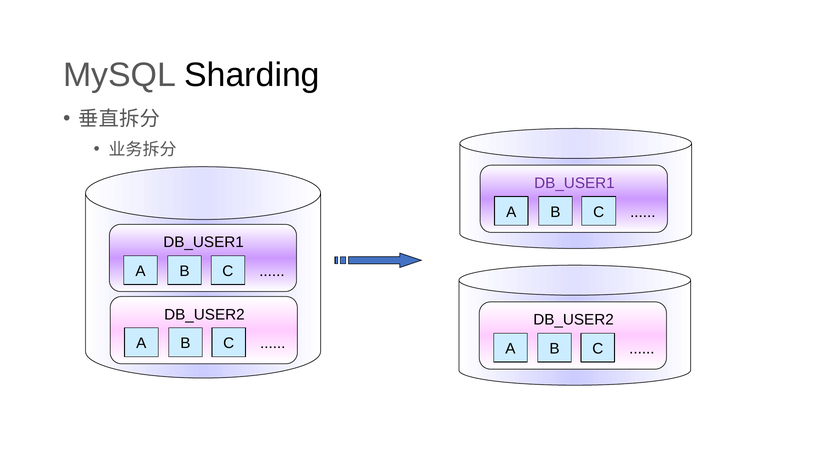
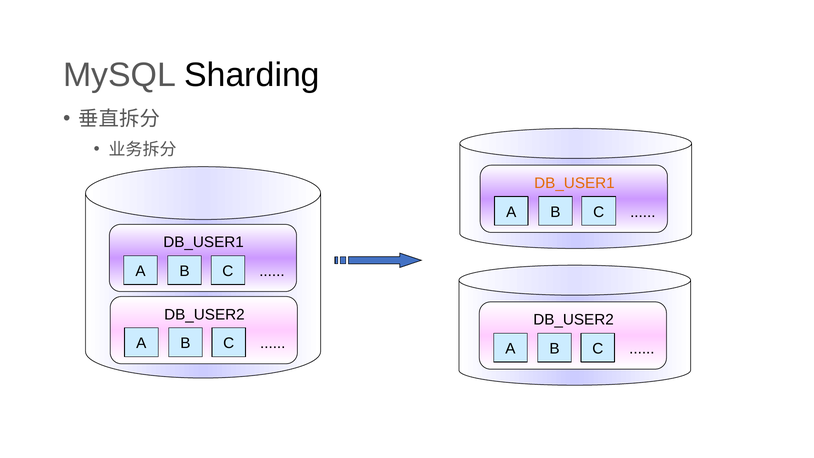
DB_USER1 colour: purple -> orange (574, 183)
